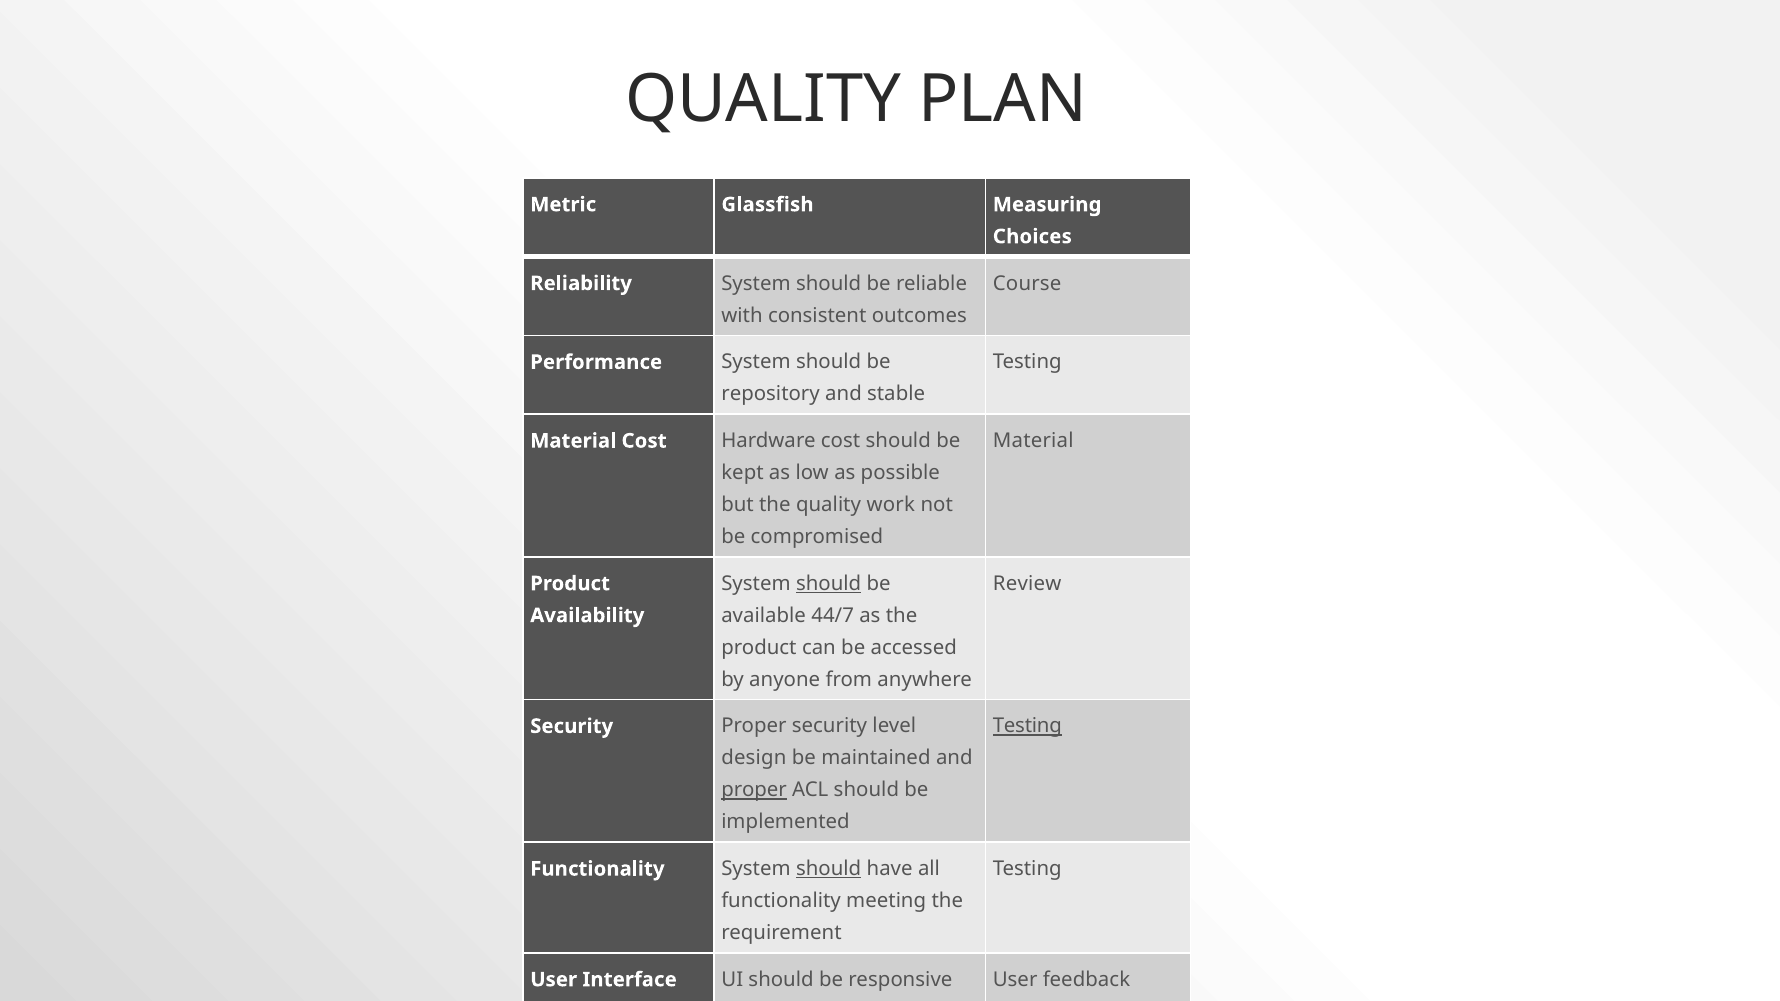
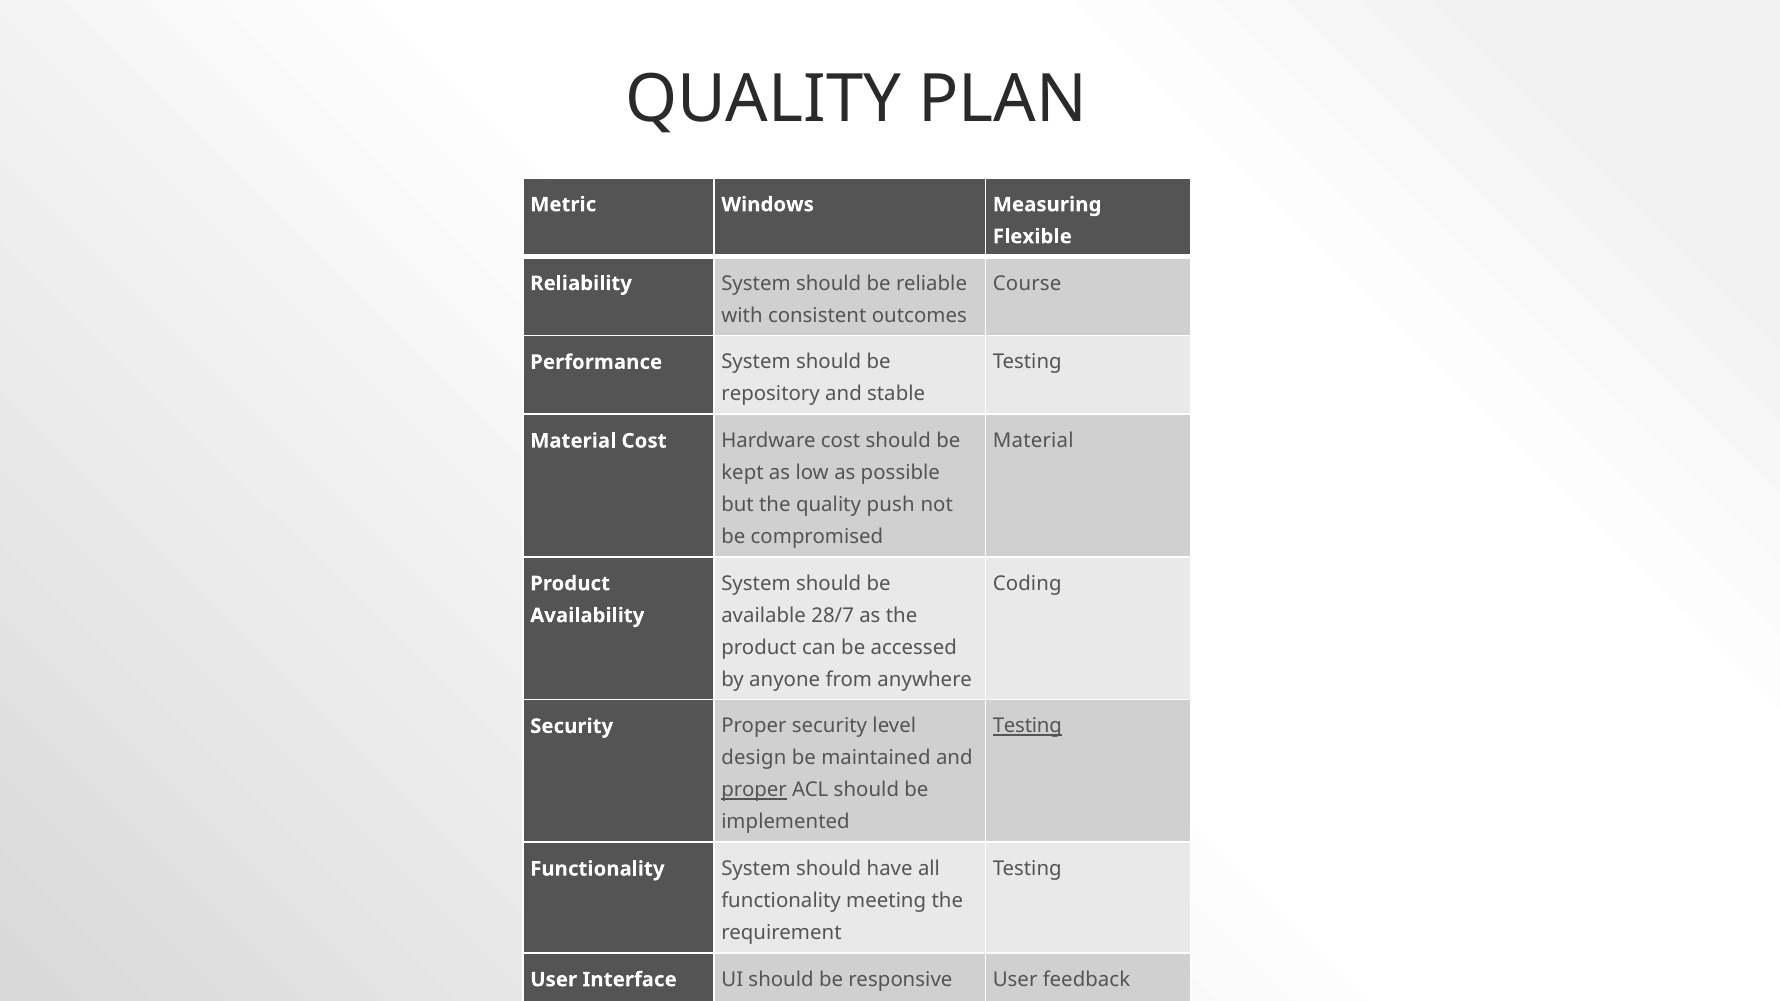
Glassfish: Glassfish -> Windows (768, 205)
Choices: Choices -> Flexible (1032, 237)
work: work -> push (891, 505)
should underline: present -> none (829, 584)
Review: Review -> Coding (1027, 584)
44/7: 44/7 -> 28/7 (833, 616)
should underline: present -> none (829, 869)
